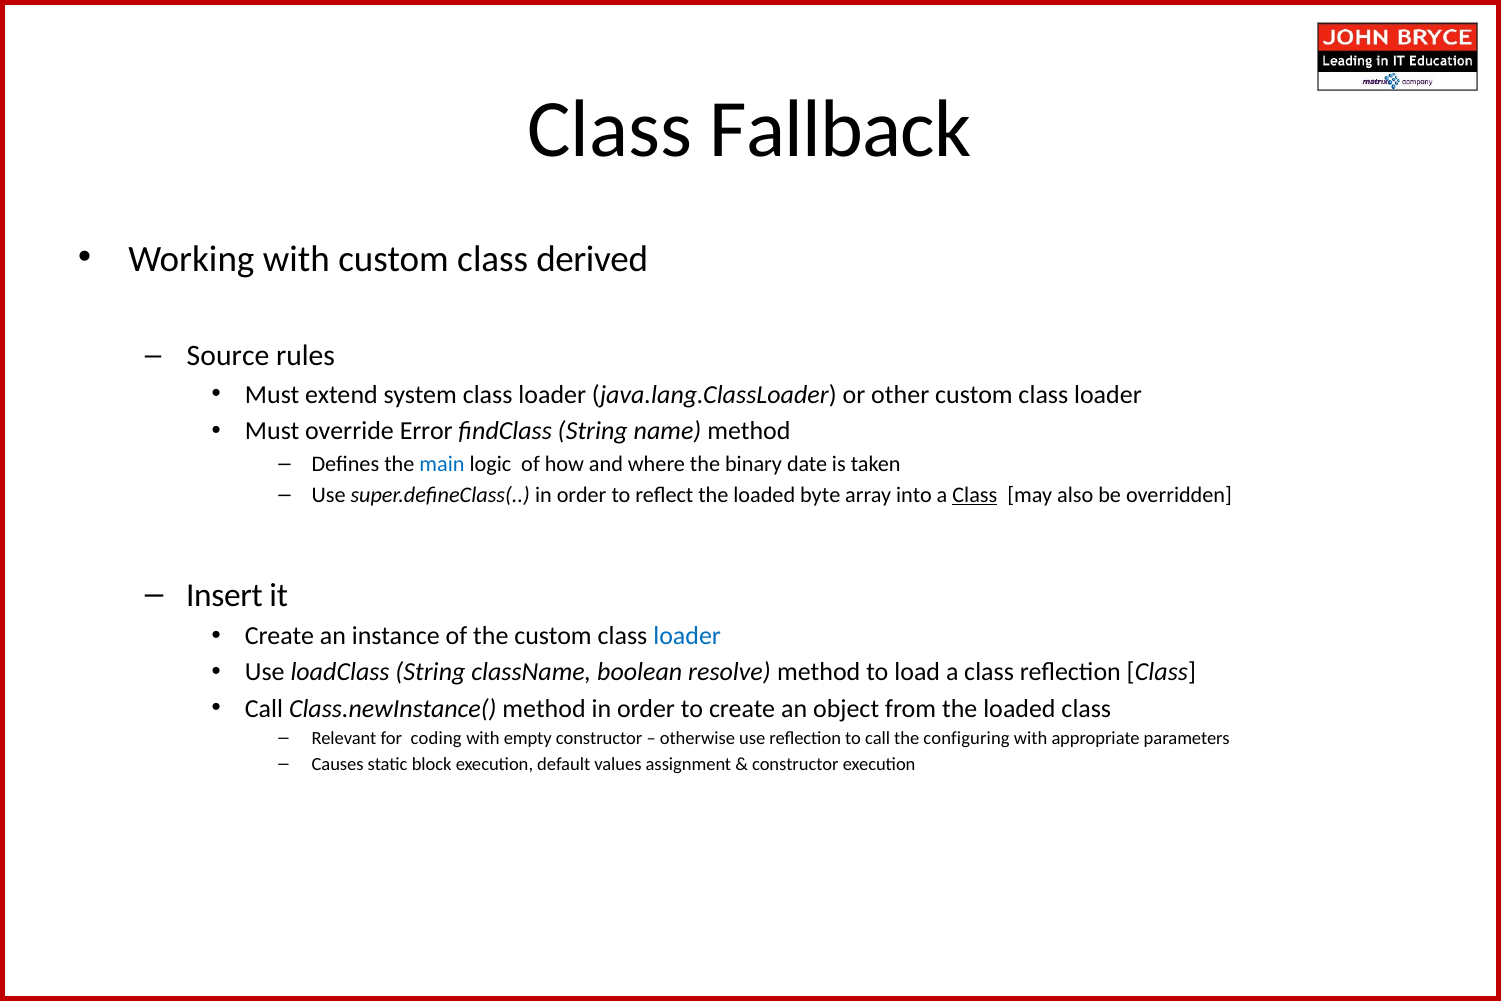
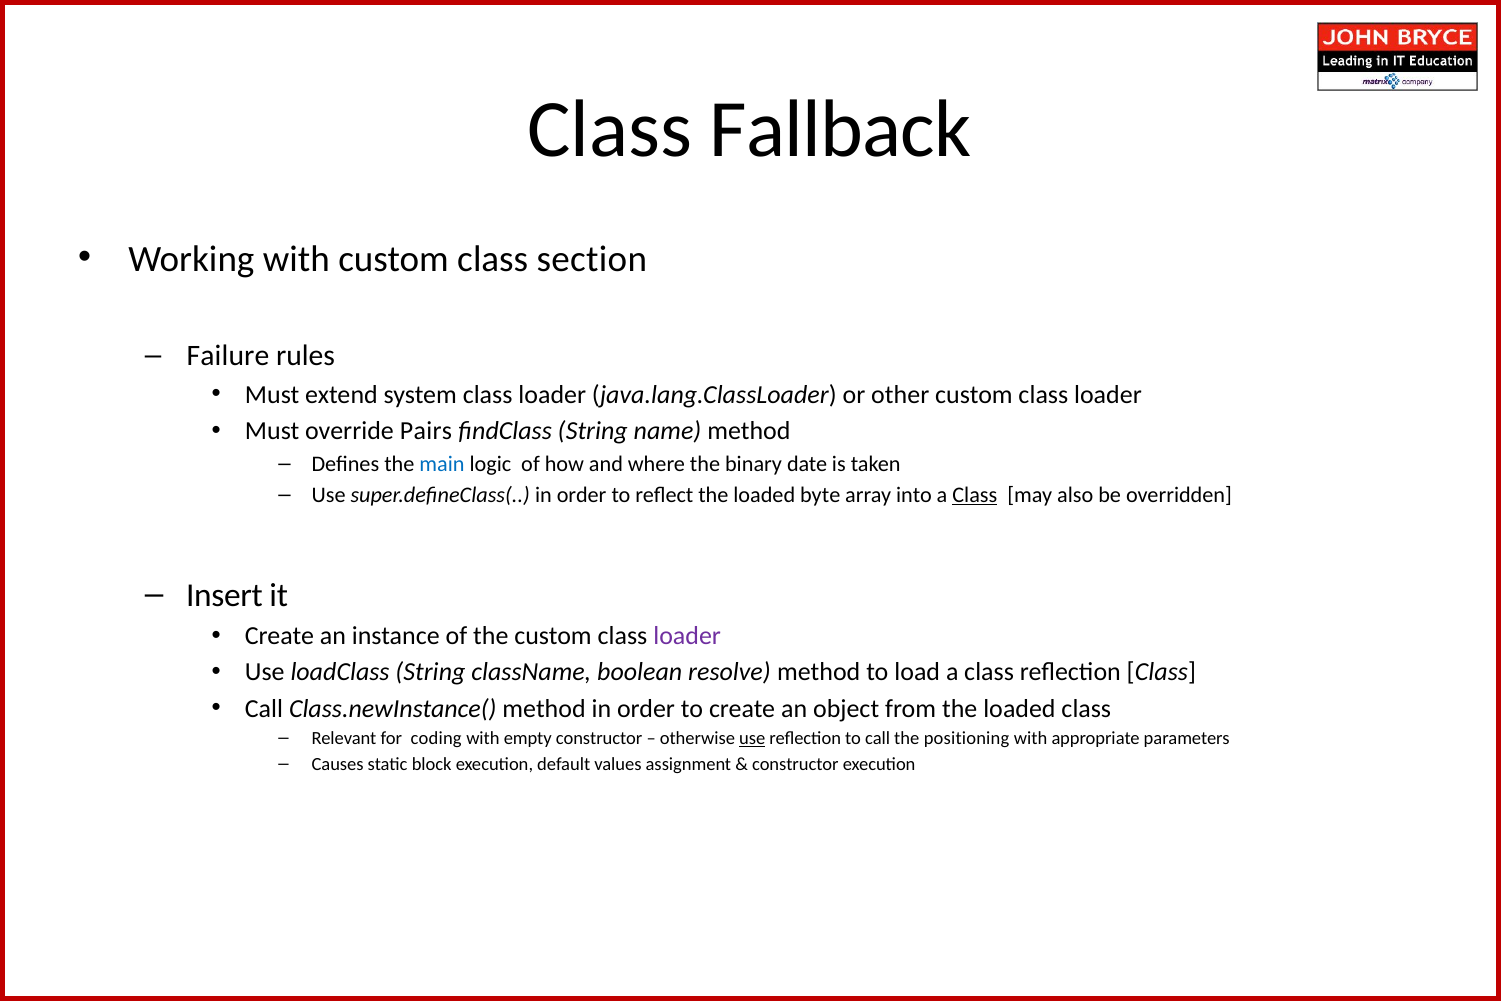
derived: derived -> section (592, 259)
Source: Source -> Failure (228, 356)
Error: Error -> Pairs (426, 431)
loader colour: blue -> purple (687, 636)
use underline: none -> present (752, 738)
configuring: configuring -> positioning (967, 738)
